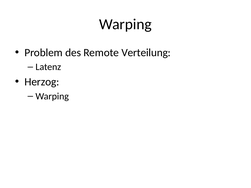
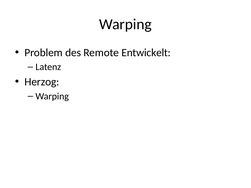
Verteilung: Verteilung -> Entwickelt (146, 53)
